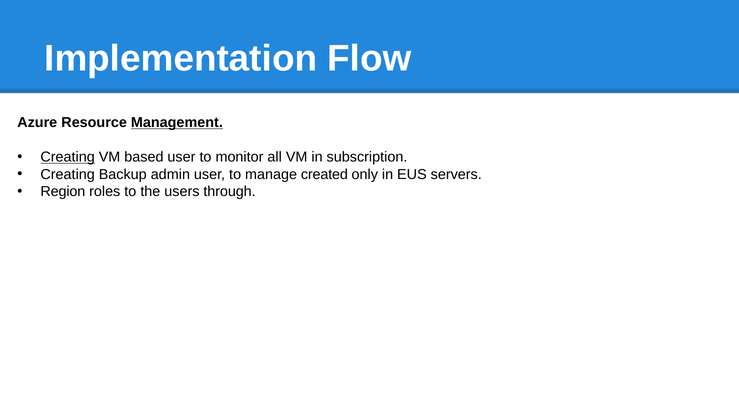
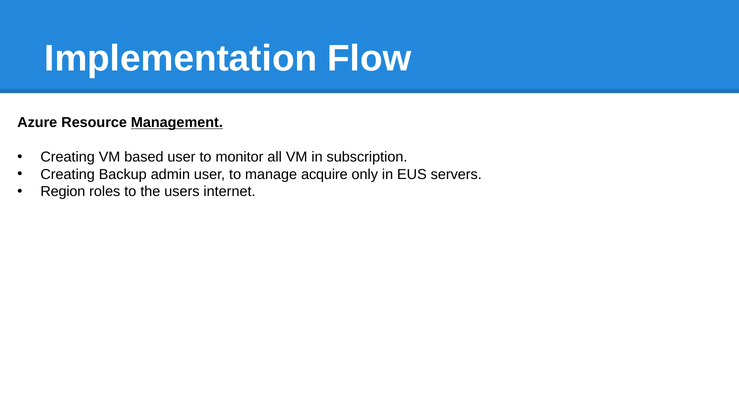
Creating underline: present -> none (68, 157)
created: created -> acquire (324, 174)
through: through -> internet (230, 191)
